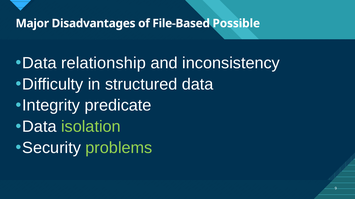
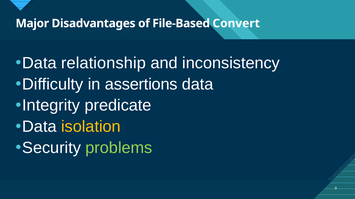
Possible: Possible -> Convert (236, 23)
structured: structured -> assertions (141, 84)
isolation colour: light green -> yellow (91, 127)
